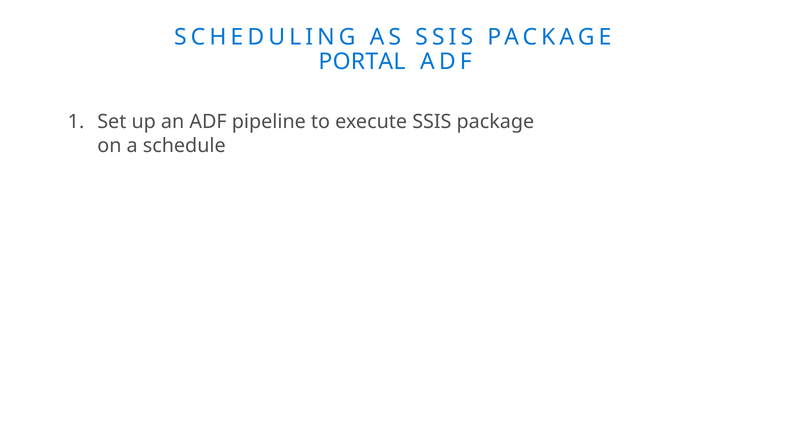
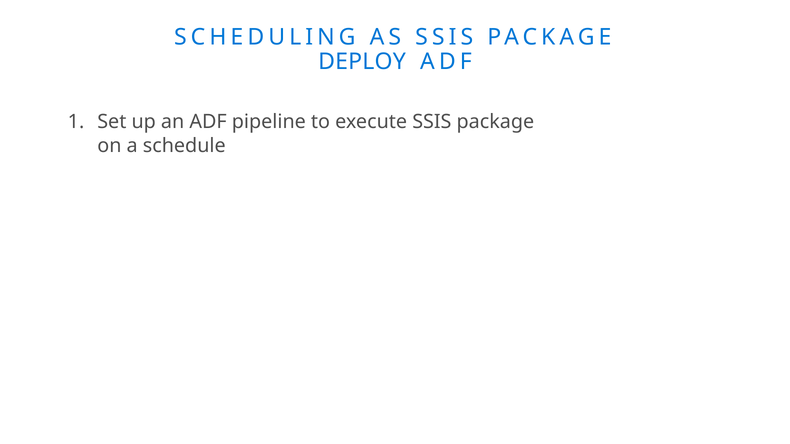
PORTAL: PORTAL -> DEPLOY (362, 62)
